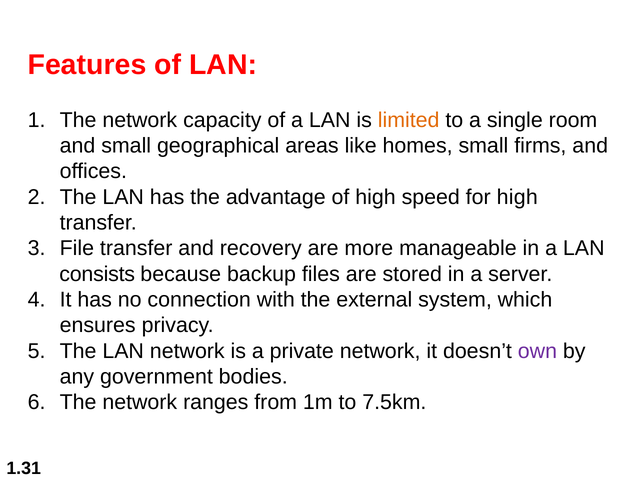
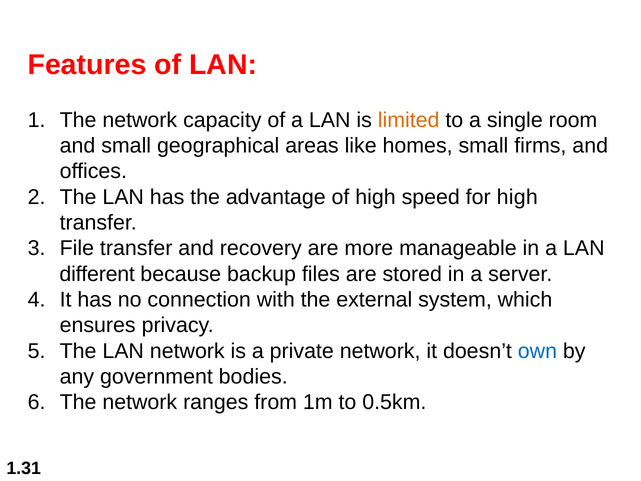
consists: consists -> different (97, 274)
own colour: purple -> blue (537, 351)
7.5km: 7.5km -> 0.5km (394, 402)
